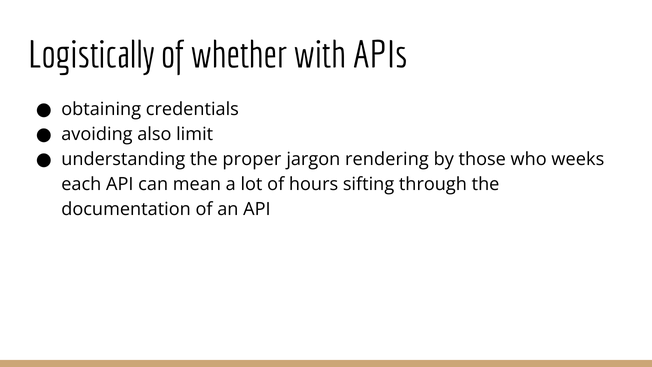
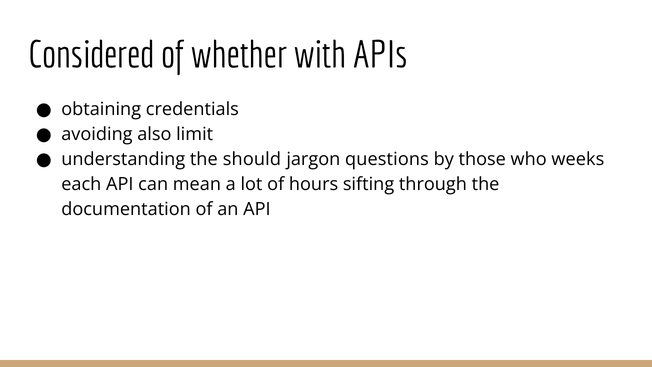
Logistically: Logistically -> Considered (92, 55)
proper: proper -> should (252, 159)
rendering: rendering -> questions (387, 159)
